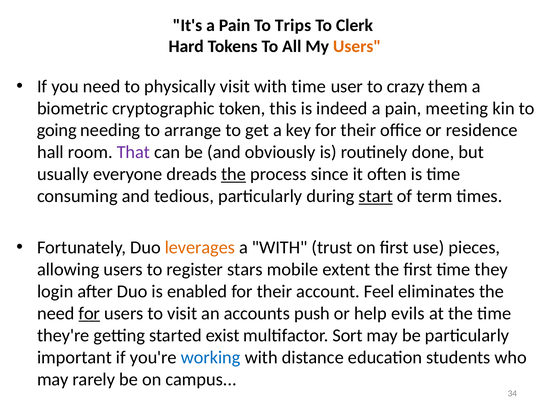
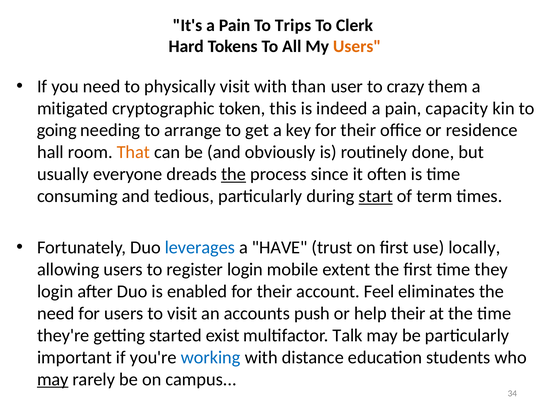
with time: time -> than (309, 86)
biometric: biometric -> mitigated (73, 108)
meeting: meeting -> capacity (457, 108)
That colour: purple -> orange (133, 152)
leverages colour: orange -> blue (200, 248)
a WITH: WITH -> HAVE (280, 248)
pieces: pieces -> locally (474, 248)
register stars: stars -> login (245, 270)
for underline: present -> none (89, 314)
help evils: evils -> their (408, 314)
Sort: Sort -> Talk (348, 336)
may underline: none -> present (53, 380)
